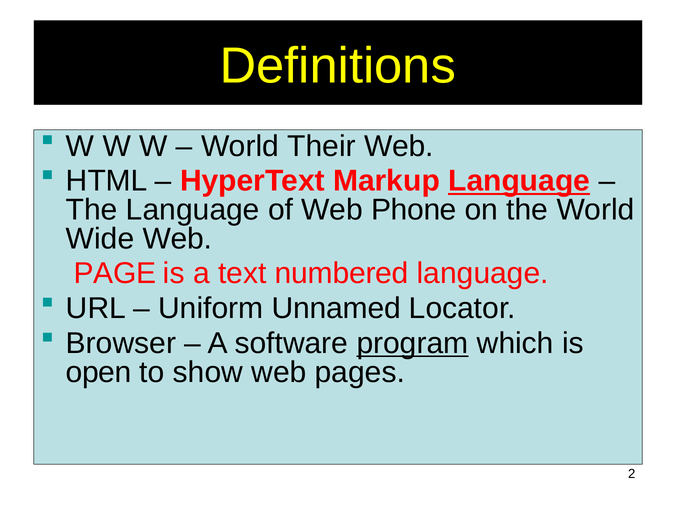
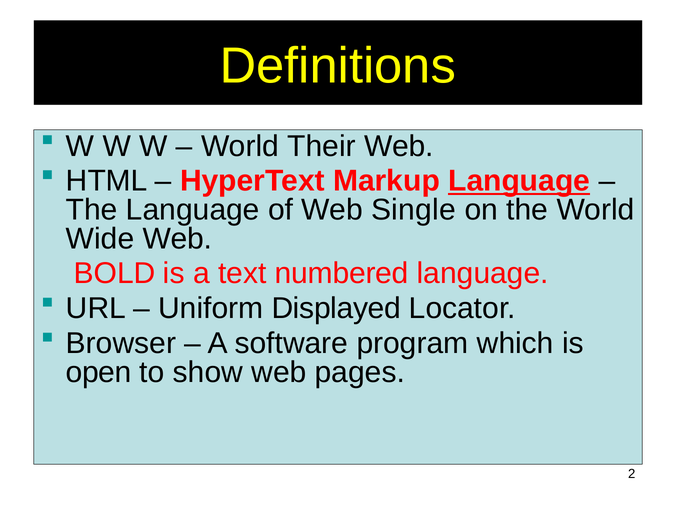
Phone: Phone -> Single (414, 210)
PAGE: PAGE -> BOLD (115, 274)
Unnamed: Unnamed -> Displayed (336, 308)
program underline: present -> none (412, 343)
